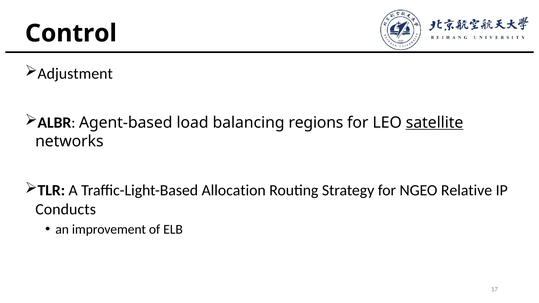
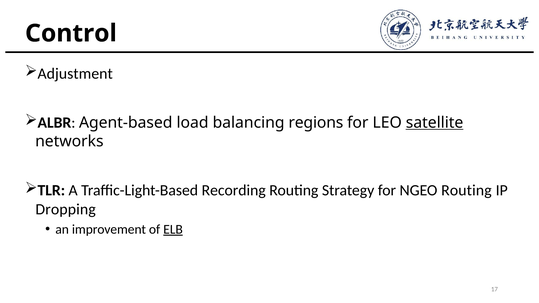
Allocation: Allocation -> Recording (234, 190)
NGEO Relative: Relative -> Routing (466, 190)
Conducts: Conducts -> Dropping (66, 209)
ELB underline: none -> present (173, 230)
